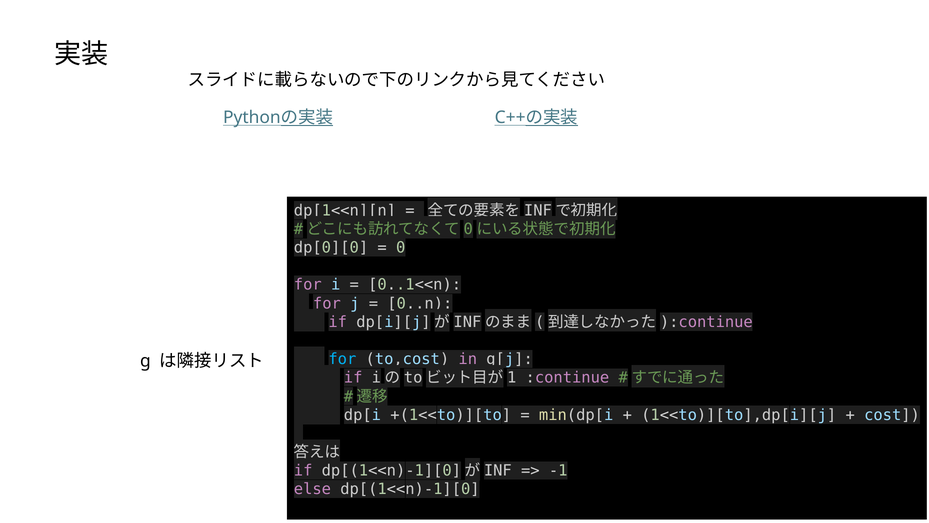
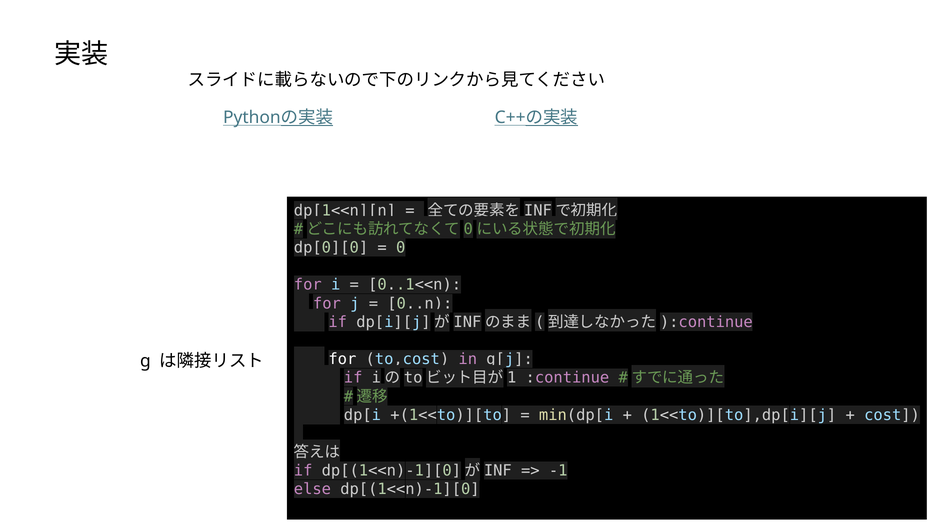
for colour: light blue -> white (342, 359)
